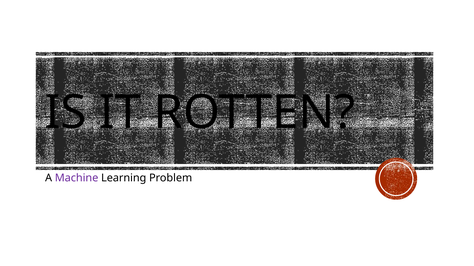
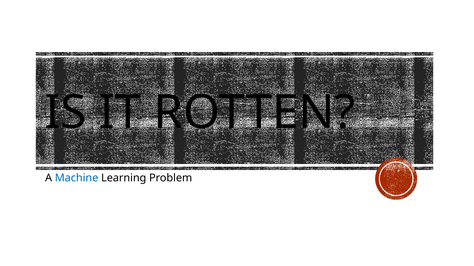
Machine colour: purple -> blue (77, 178)
